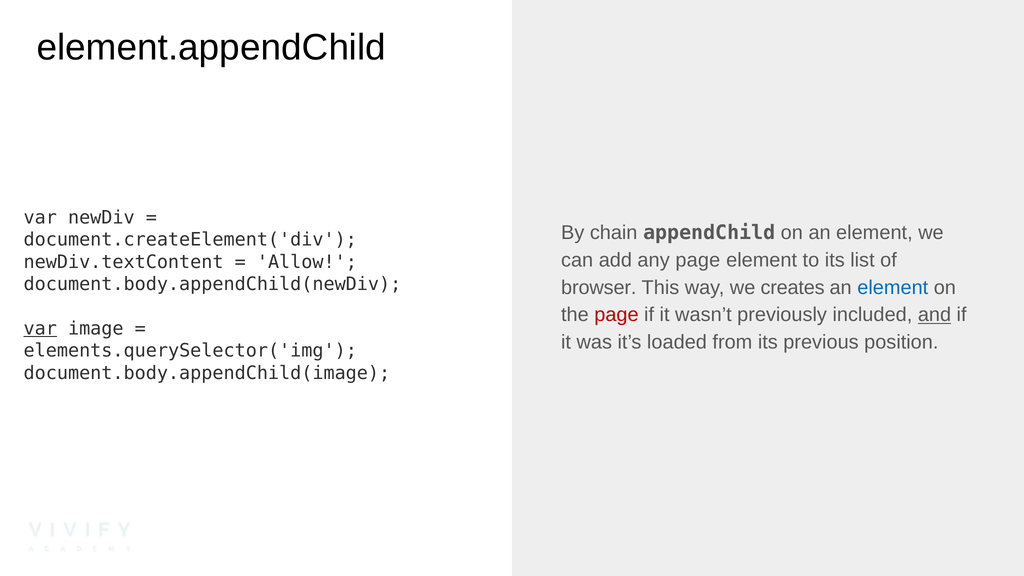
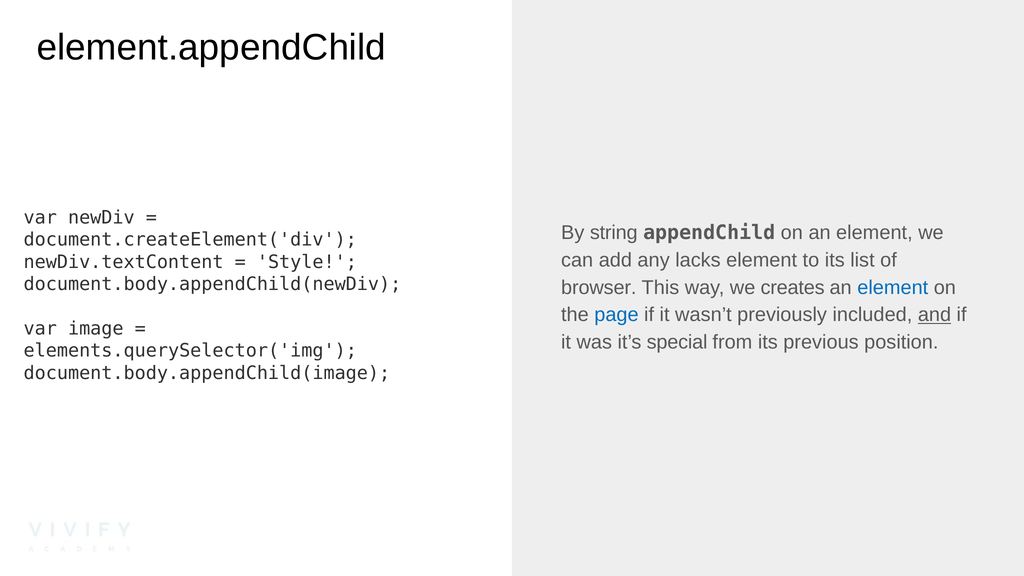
chain: chain -> string (614, 233)
any page: page -> lacks (698, 260)
Allow: Allow -> Style (307, 262)
page colour: red -> blue (616, 315)
var underline: present -> none (40, 329)
loaded: loaded -> special (677, 342)
